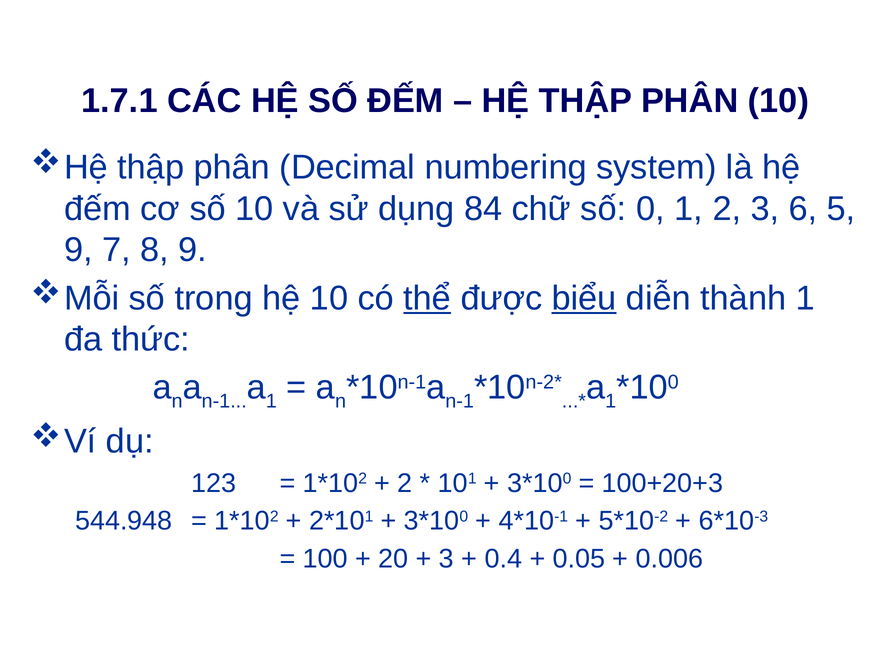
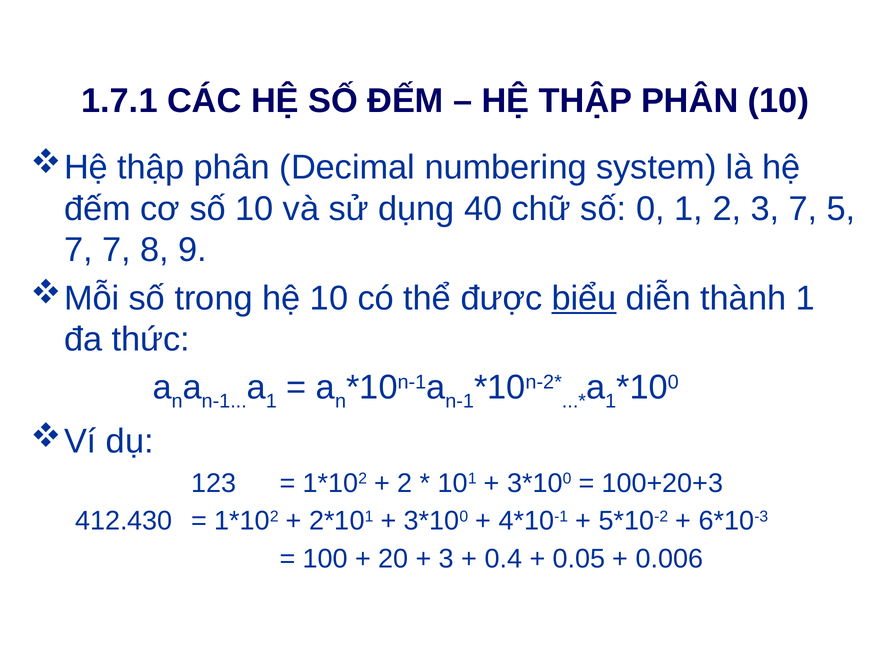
84: 84 -> 40 (483, 209)
3 6: 6 -> 7 (803, 209)
9: 9 -> 7 (78, 250)
thể underline: present -> none (427, 298)
544.948: 544.948 -> 412.430 (124, 521)
